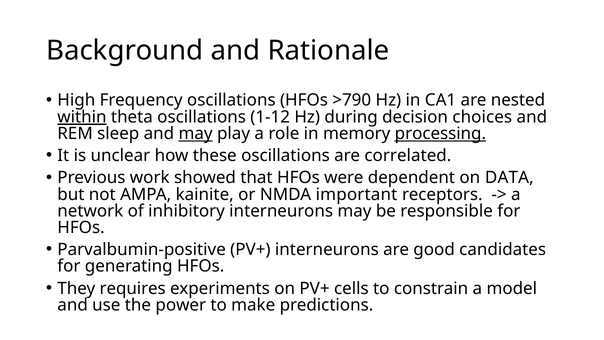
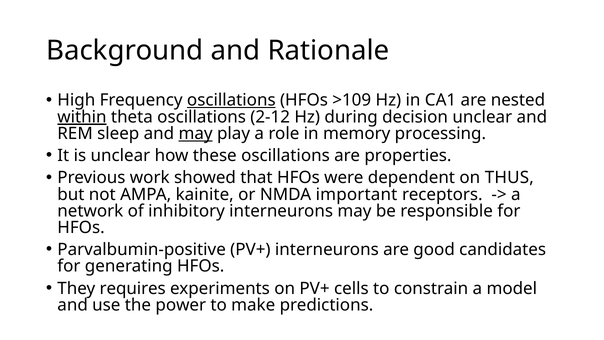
oscillations underline: none -> present (231, 100)
>790: >790 -> >109 (352, 100)
1-12: 1-12 -> 2-12 (270, 117)
decision choices: choices -> unclear (482, 117)
processing underline: present -> none (440, 133)
correlated: correlated -> properties (408, 156)
DATA: DATA -> THUS (509, 178)
